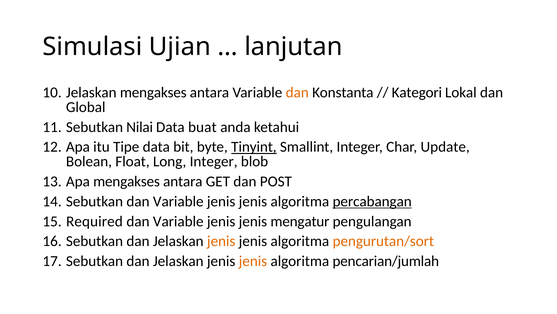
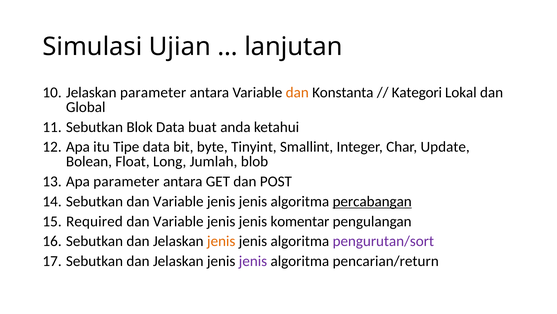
Jelaskan mengakses: mengakses -> parameter (153, 92)
Nilai: Nilai -> Blok (140, 127)
Tinyint underline: present -> none (254, 147)
Long Integer: Integer -> Jumlah (214, 161)
Apa mengakses: mengakses -> parameter (126, 181)
mengatur: mengatur -> komentar (300, 221)
pengurutan/sort colour: orange -> purple (383, 241)
jenis colour: orange -> purple (253, 261)
pencarian/jumlah: pencarian/jumlah -> pencarian/return (386, 261)
